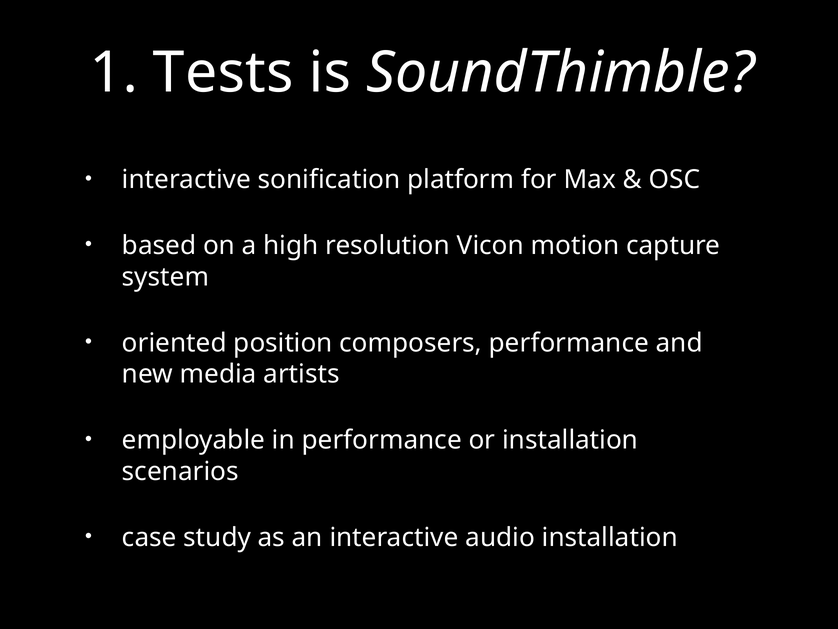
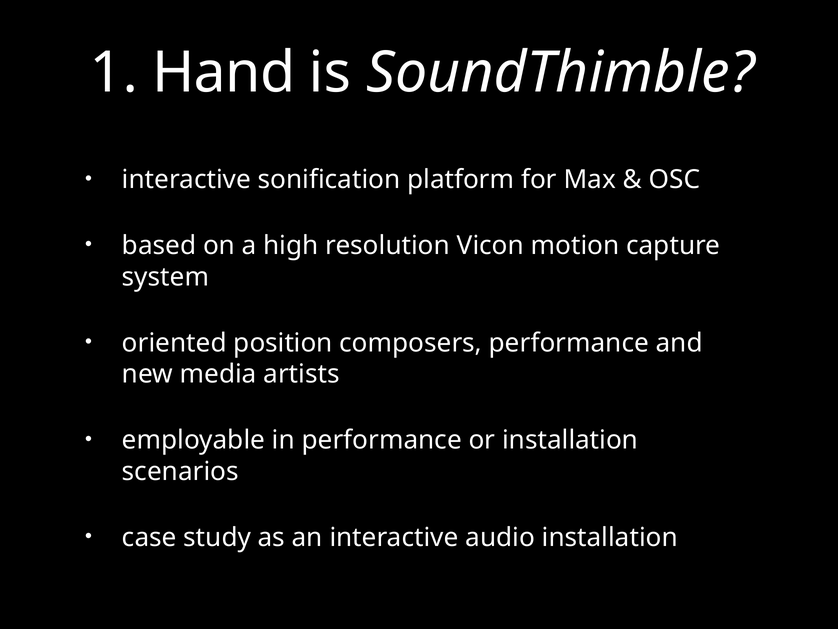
Tests: Tests -> Hand (224, 73)
